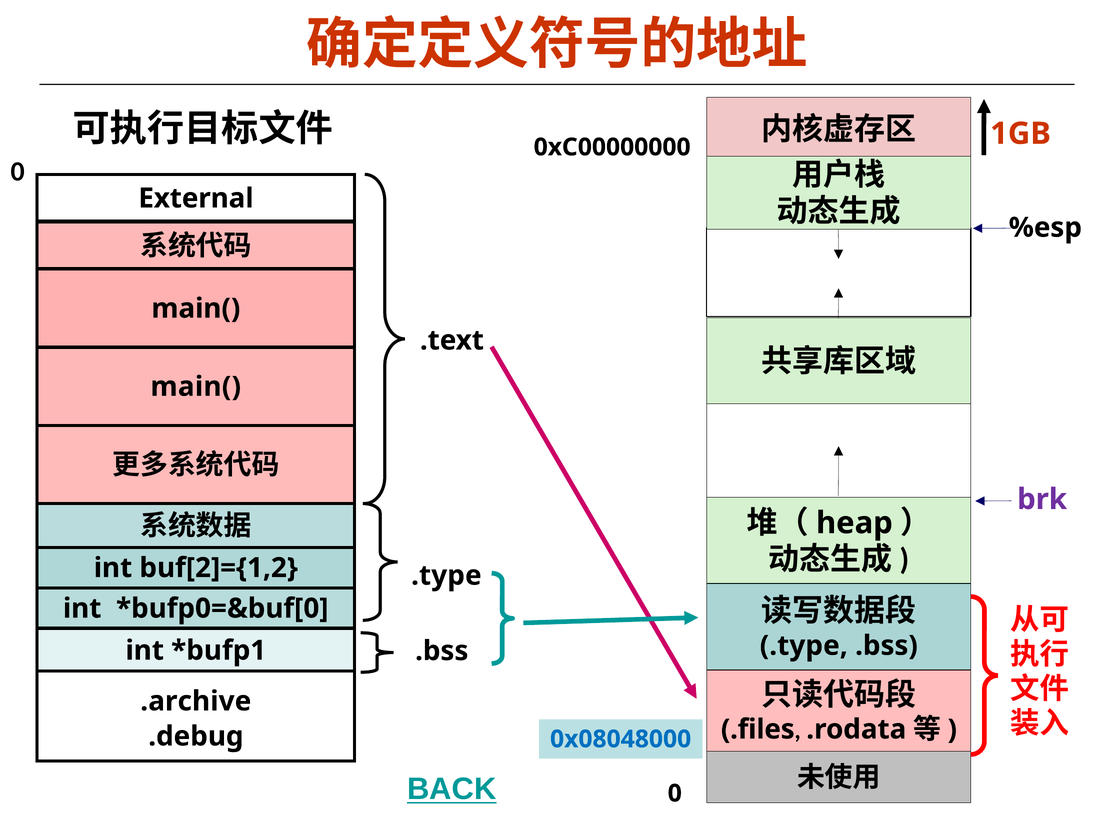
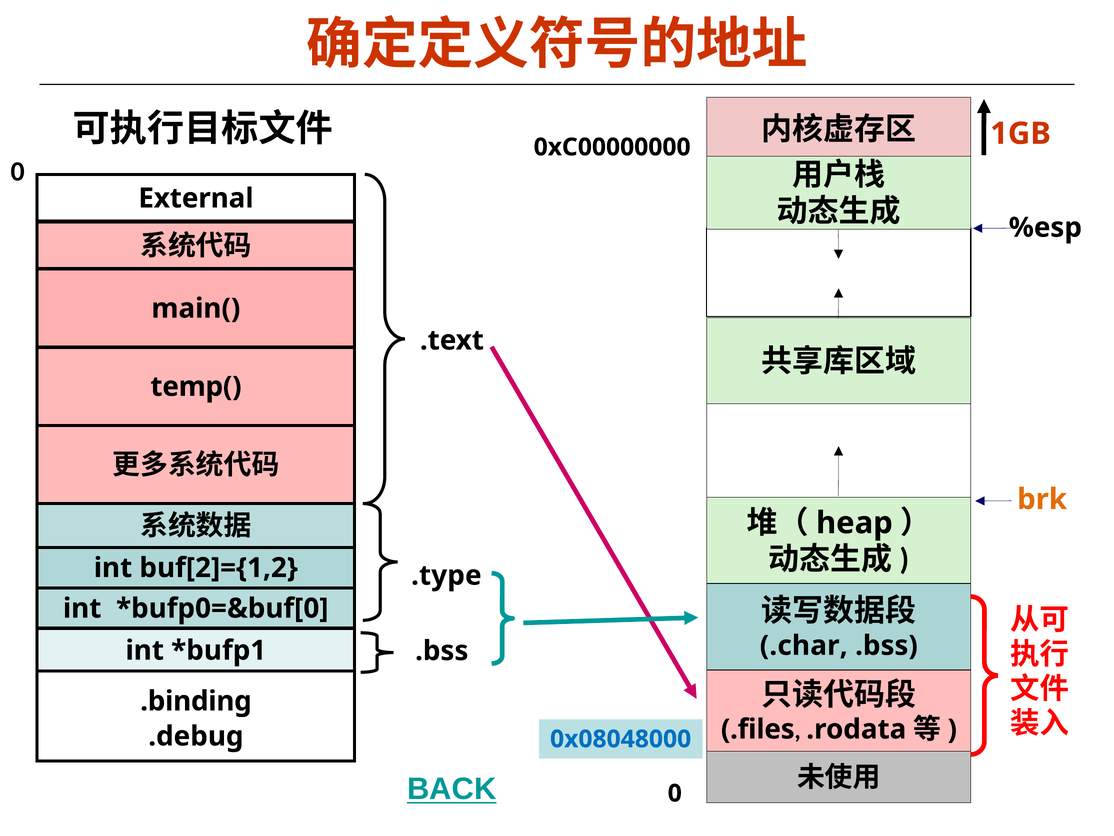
main(: main( -> temp( (196, 386)
brk colour: purple -> orange (1042, 499)
.type: .type -> .char (804, 645)
.archive: .archive -> .binding (196, 701)
